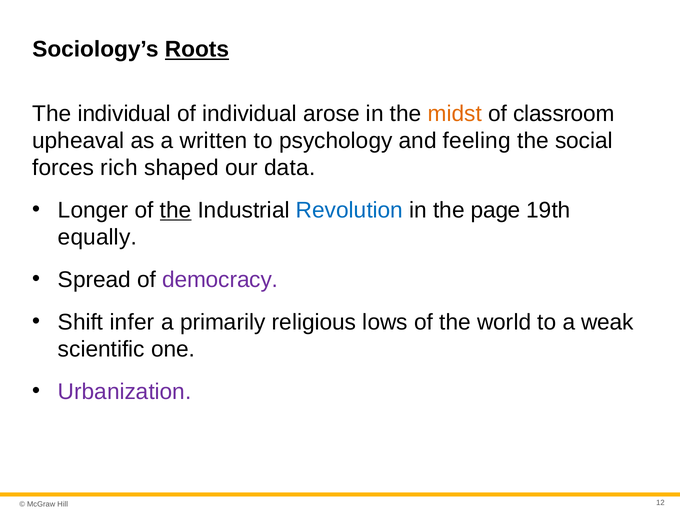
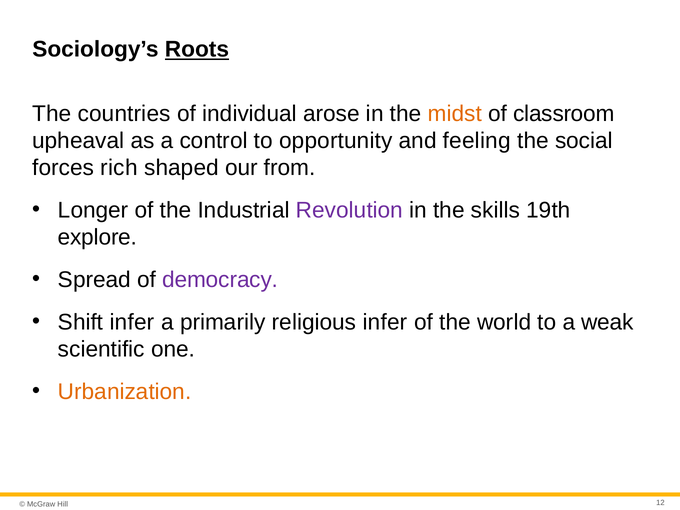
The individual: individual -> countries (124, 114)
written: written -> control (214, 141)
psychology: psychology -> opportunity (336, 141)
data: data -> from (290, 168)
the underline: present -> none (176, 210)
Revolution colour: blue -> purple (349, 210)
page: page -> skills (496, 210)
equally: equally -> explore (98, 237)
religious lows: lows -> infer (385, 322)
Urbanization colour: purple -> orange (125, 392)
